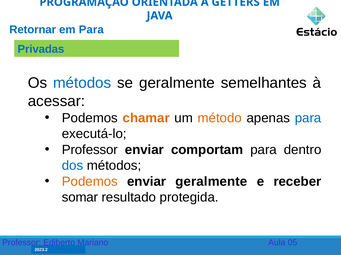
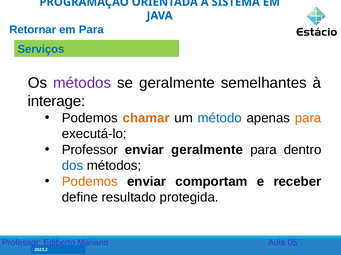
GETTERS: GETTERS -> SISTEMA (236, 2)
Privadas: Privadas -> Serviços (41, 49)
métodos colour: blue -> purple (82, 83)
acessar: acessar -> interage (56, 101)
método colour: orange -> blue (220, 118)
para colour: blue -> orange (308, 118)
enviar comportam: comportam -> geralmente (207, 150)
enviar geralmente: geralmente -> comportam (211, 182)
somar: somar -> define (80, 198)
